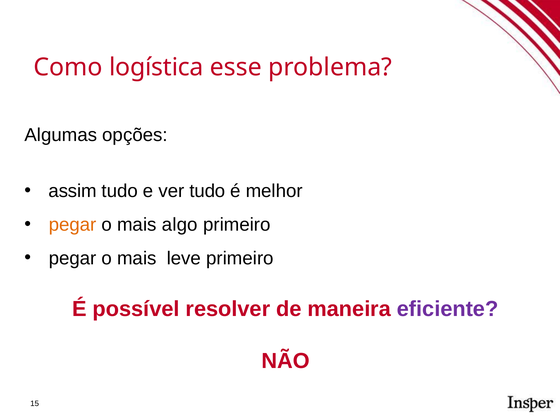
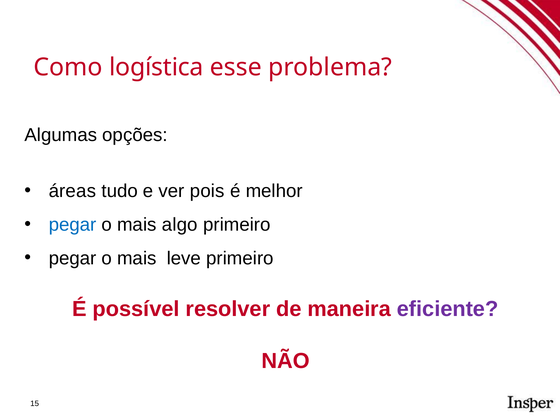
assim: assim -> áreas (72, 191)
ver tudo: tudo -> pois (207, 191)
pegar colour: orange -> blue (73, 225)
